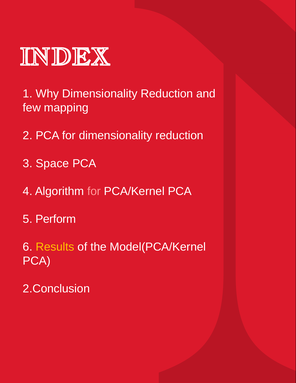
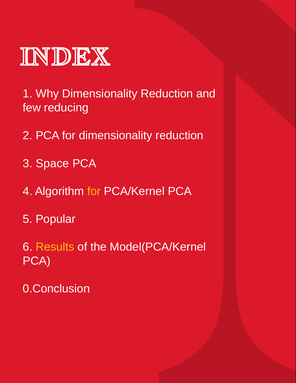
mapping: mapping -> reducing (66, 108)
for colour: pink -> yellow (94, 191)
Perform: Perform -> Popular (56, 219)
2.Conclusion: 2.Conclusion -> 0.Conclusion (56, 289)
